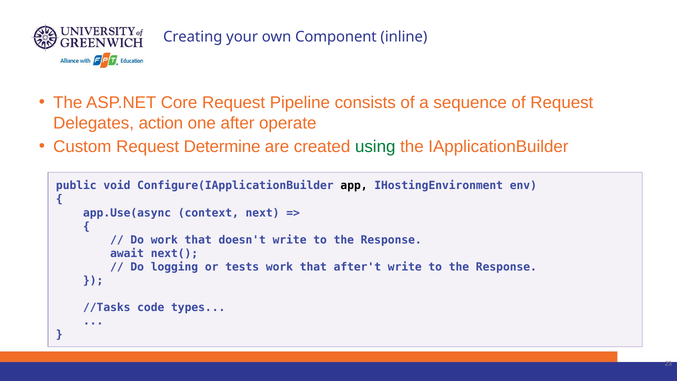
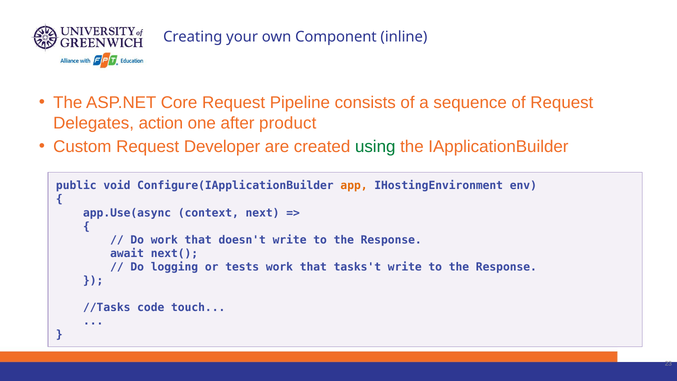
operate: operate -> product (288, 123)
Determine: Determine -> Developer (222, 147)
app colour: black -> orange (354, 186)
after't: after't -> tasks't (357, 267)
types: types -> touch (198, 307)
